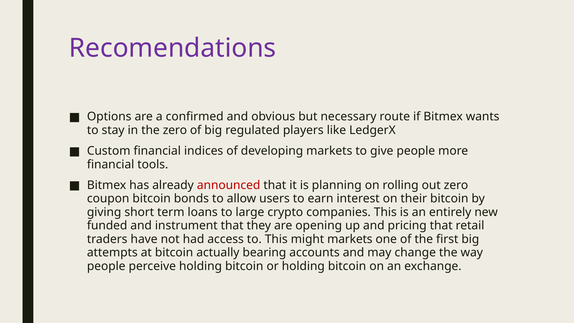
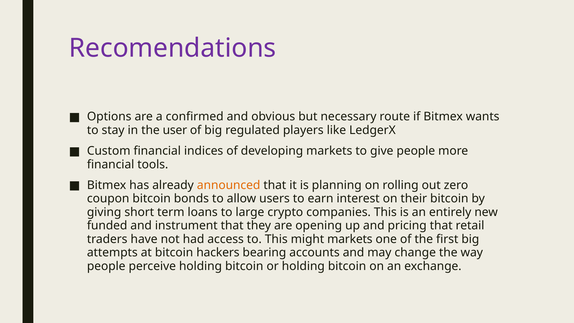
the zero: zero -> user (175, 130)
announced colour: red -> orange (229, 185)
actually: actually -> hackers (218, 253)
